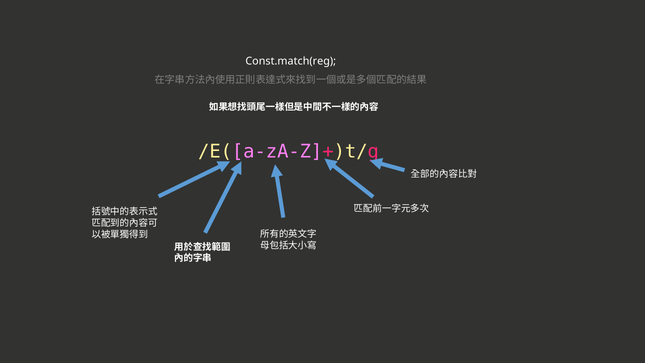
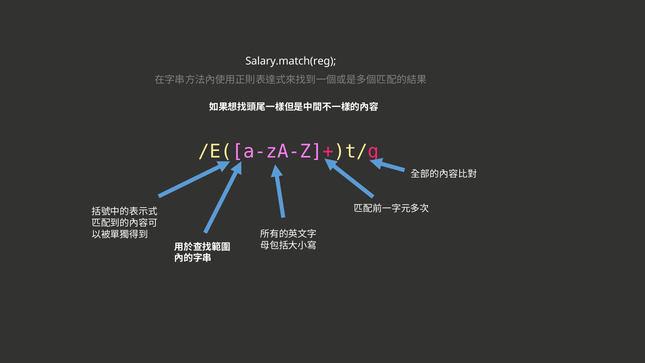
Const.match(reg: Const.match(reg -> Salary.match(reg (291, 61)
